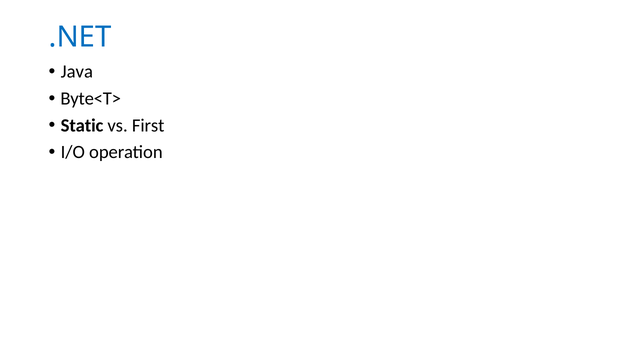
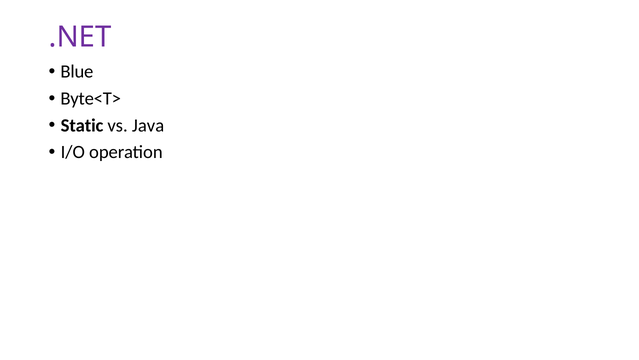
.NET colour: blue -> purple (80, 37)
Java: Java -> Blue (77, 72)
First: First -> Java (148, 125)
